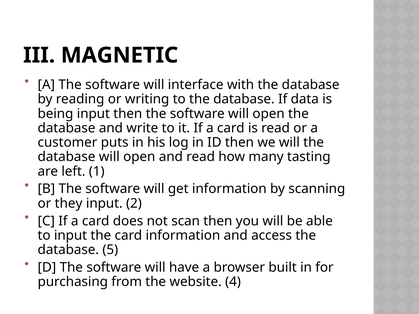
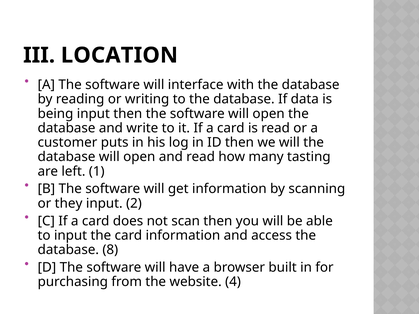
MAGNETIC: MAGNETIC -> LOCATION (119, 55)
5: 5 -> 8 (110, 250)
